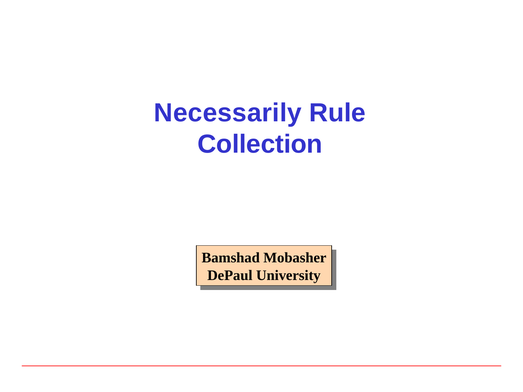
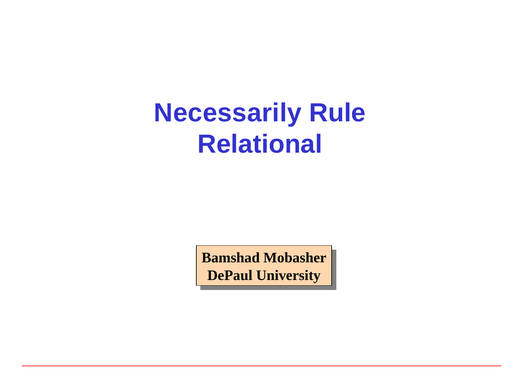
Collection: Collection -> Relational (260, 144)
